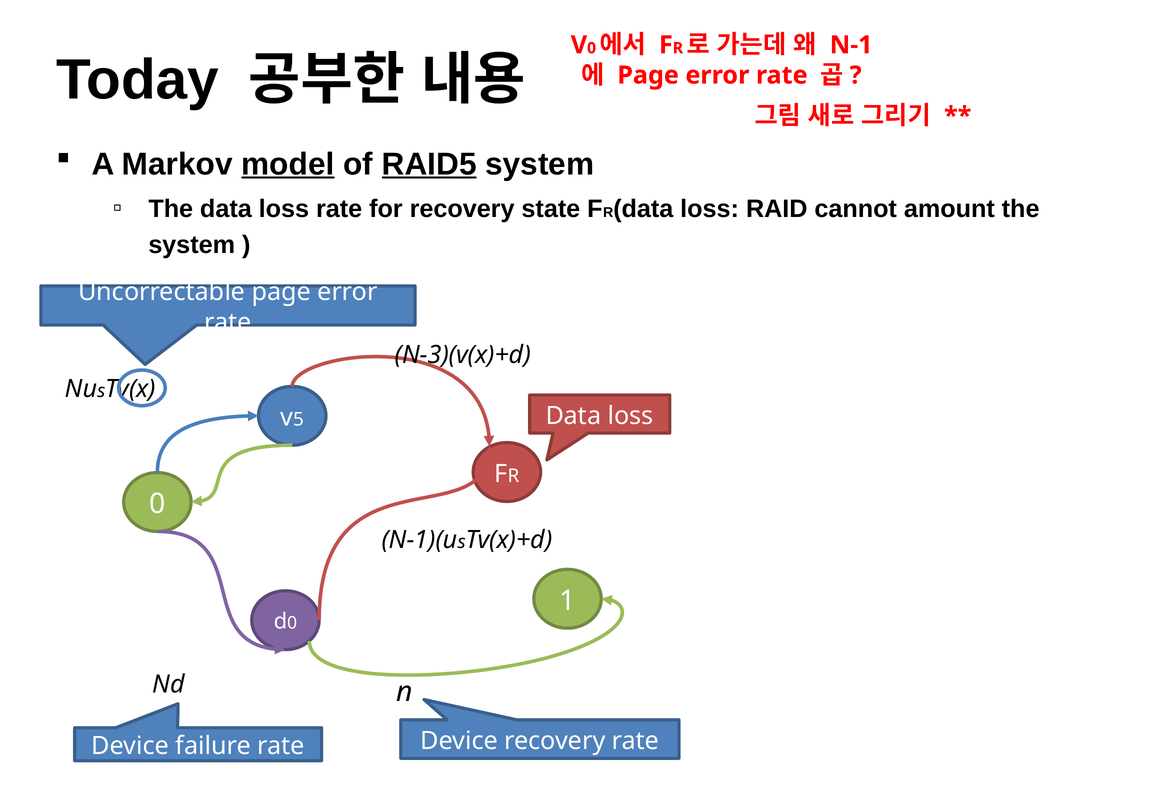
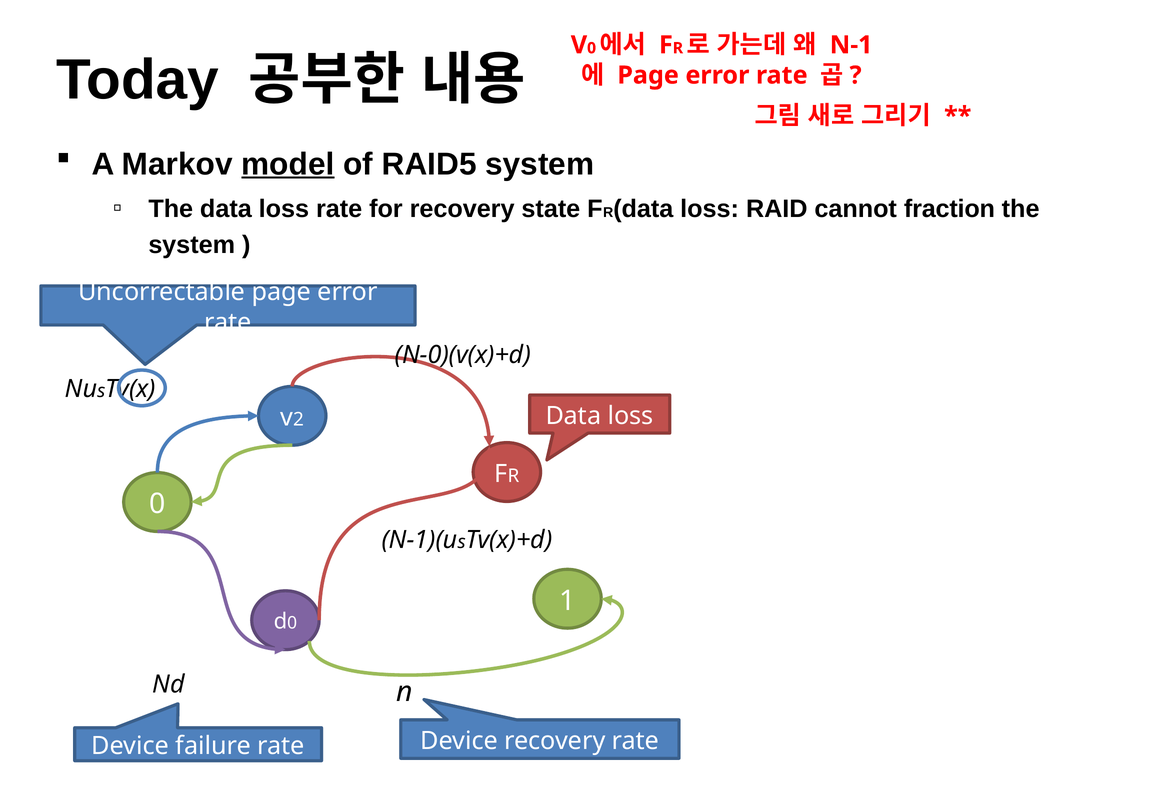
RAID5 underline: present -> none (429, 164)
amount: amount -> fraction (949, 209)
N-3)(v(x)+d: N-3)(v(x)+d -> N-0)(v(x)+d (463, 355)
5: 5 -> 2 (299, 420)
